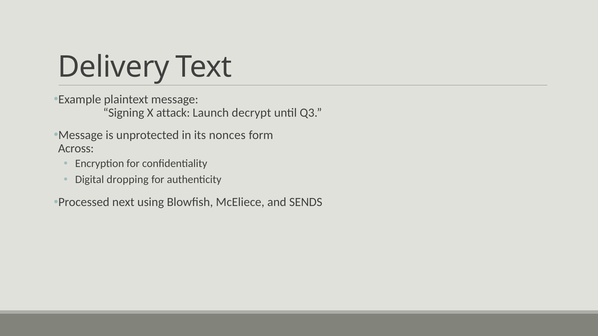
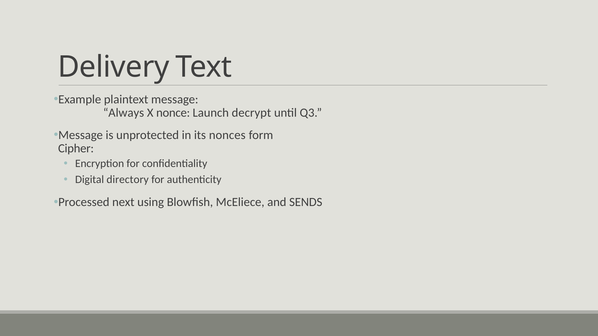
Signing: Signing -> Always (124, 113)
attack: attack -> nonce (173, 113)
Across: Across -> Cipher (76, 149)
dropping: dropping -> directory (128, 180)
